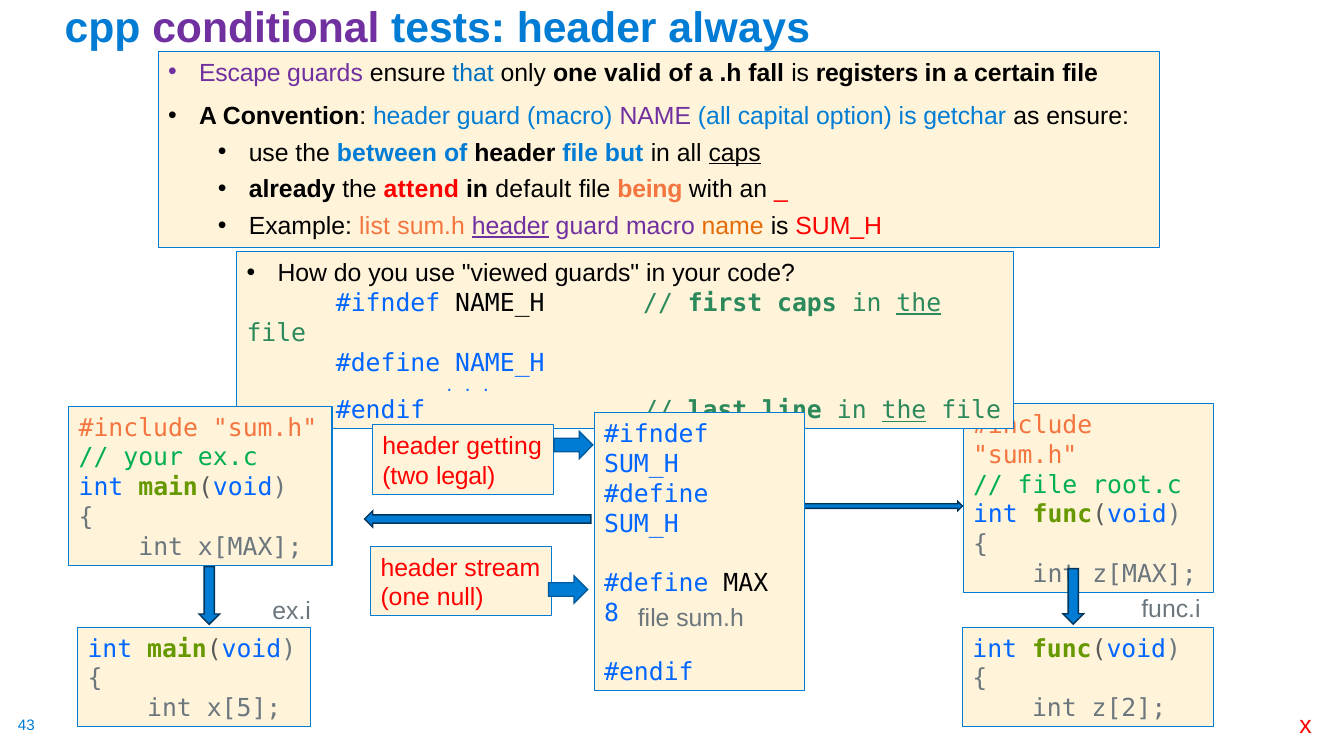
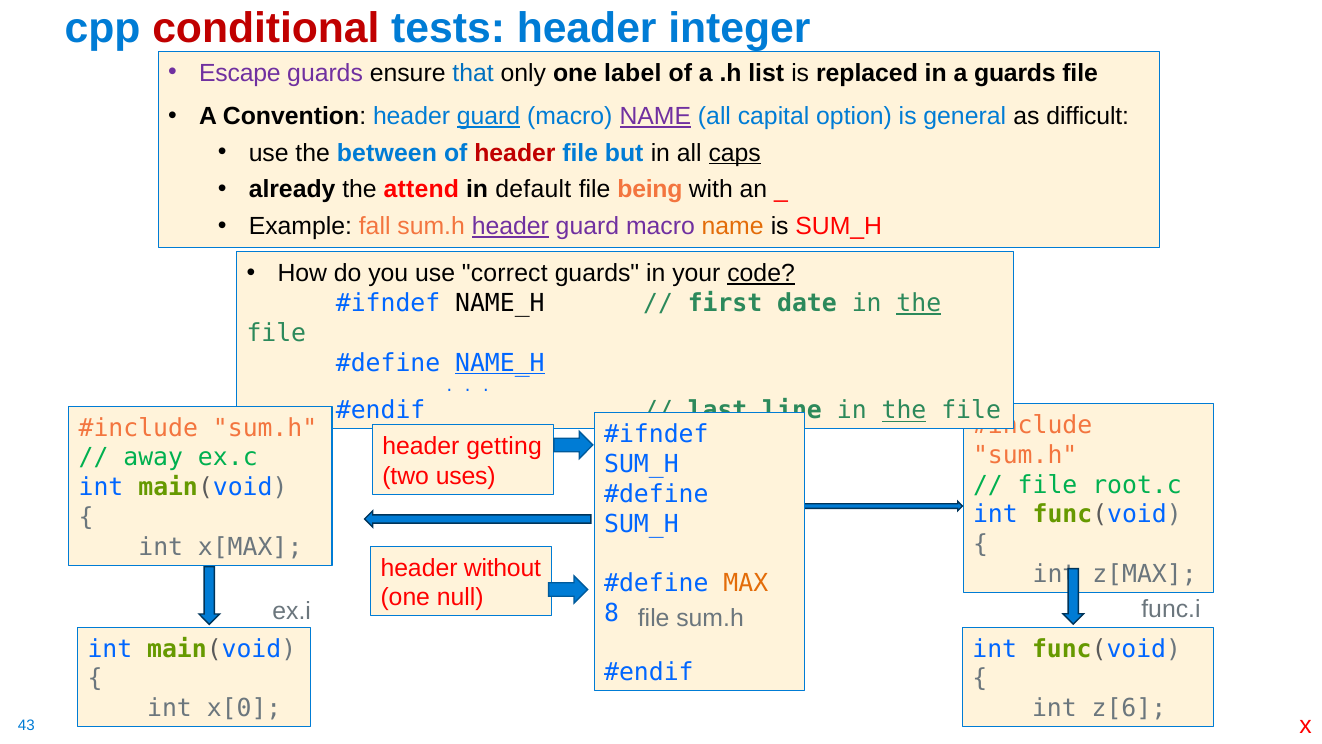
conditional colour: purple -> red (266, 29)
always: always -> integer (739, 29)
valid: valid -> label (633, 73)
fall: fall -> list (766, 73)
registers: registers -> replaced (867, 73)
a certain: certain -> guards (1015, 73)
guard underline: none -> present (489, 116)
NAME underline: none -> present (655, 116)
getchar: getchar -> general (965, 116)
as ensure: ensure -> difficult (1088, 116)
header colour: black -> red (515, 153)
list: list -> fall (375, 226)
viewed: viewed -> correct (505, 273)
code underline: none -> present (761, 273)
first caps: caps -> date (807, 303)
NAME_H underline: none -> present (500, 363)
your: your -> away (153, 458)
legal: legal -> uses (466, 476)
stream: stream -> without (502, 568)
MAX colour: black -> orange (746, 583)
x[5: x[5 -> x[0 (244, 708)
z[2: z[2 -> z[6 (1129, 708)
